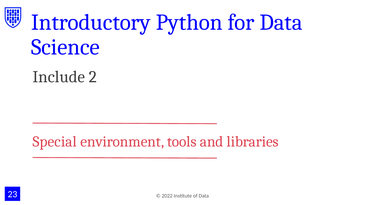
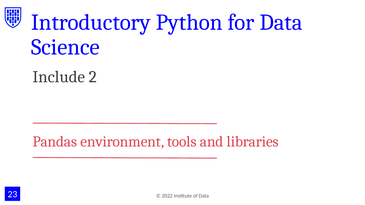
Special: Special -> Pandas (55, 142)
